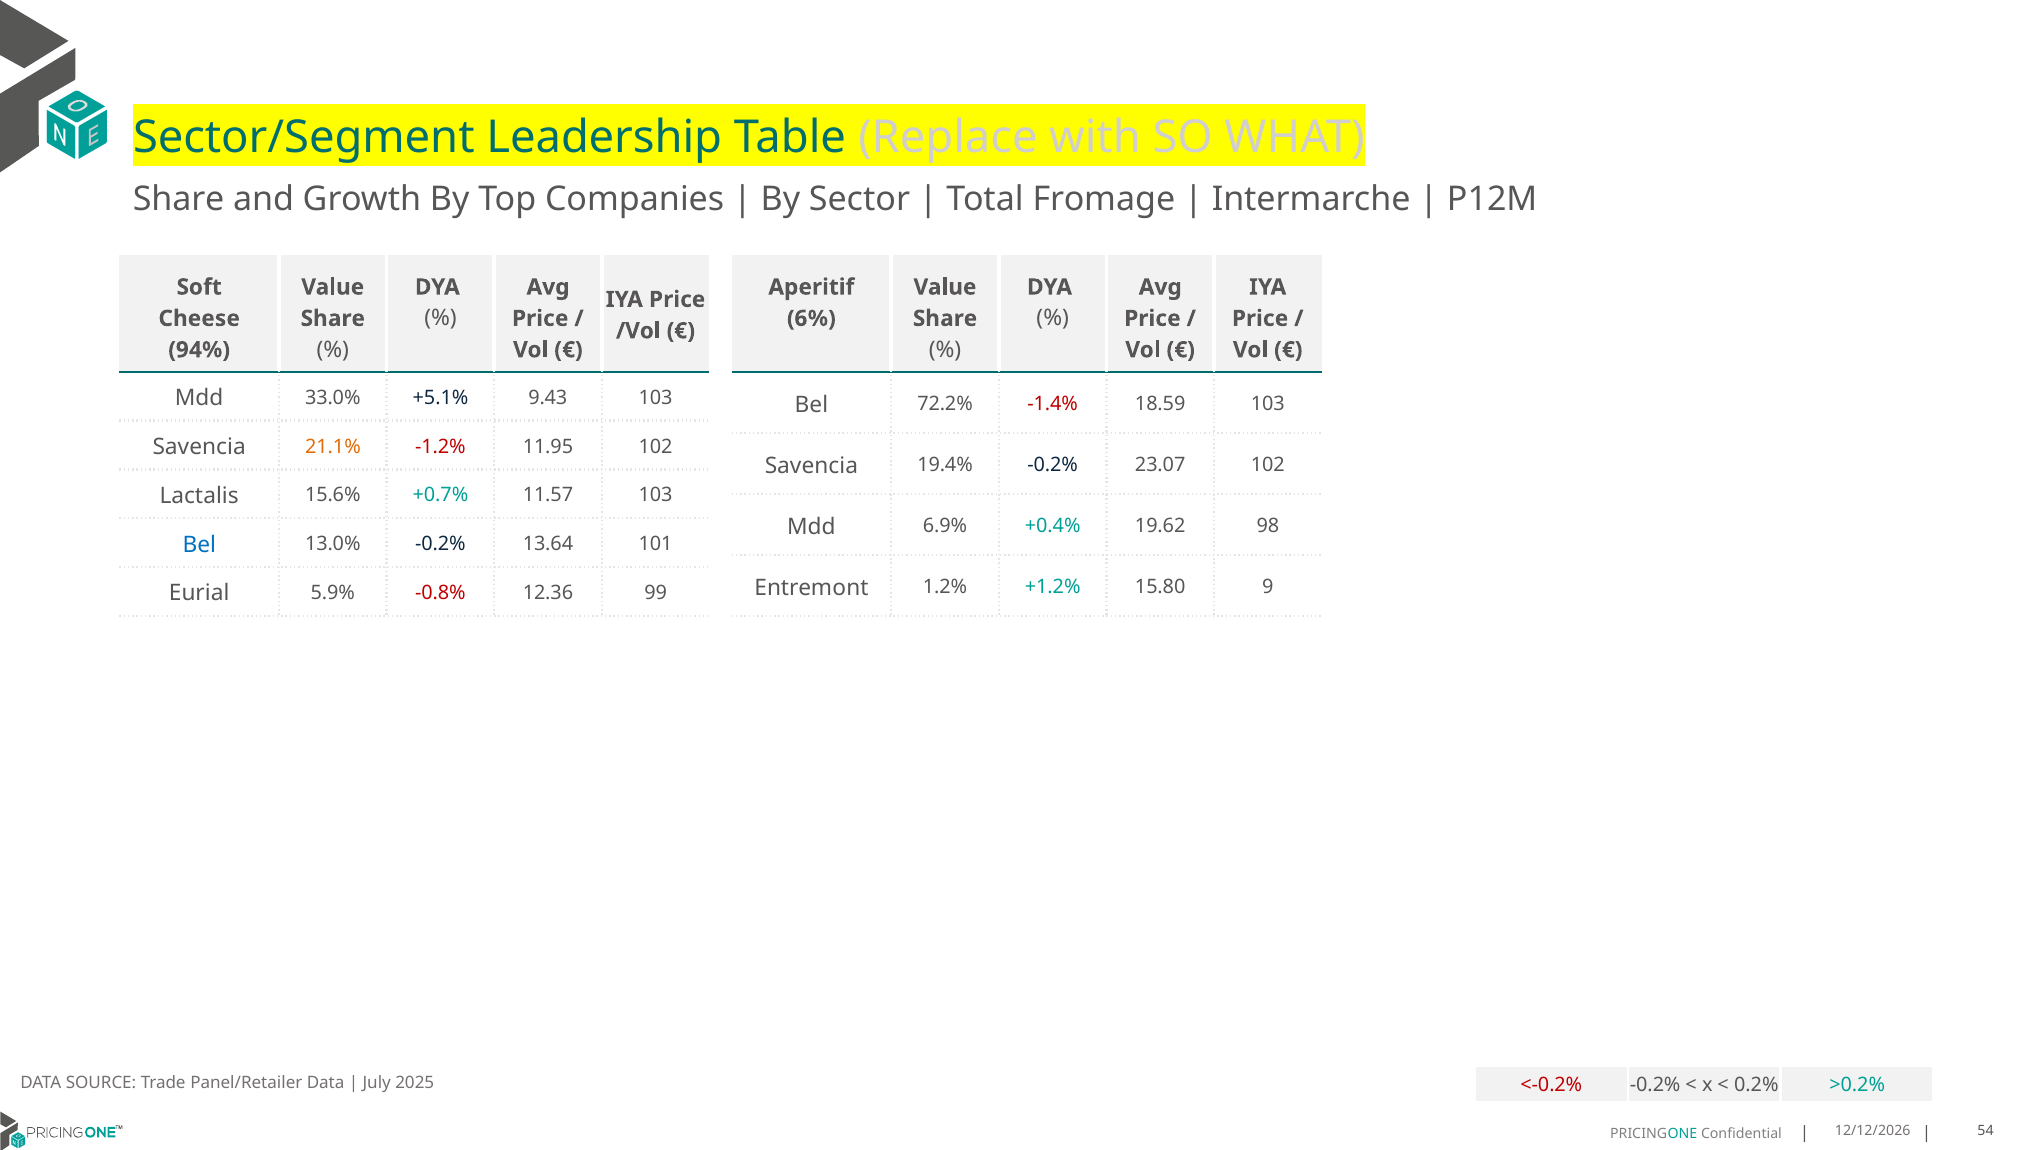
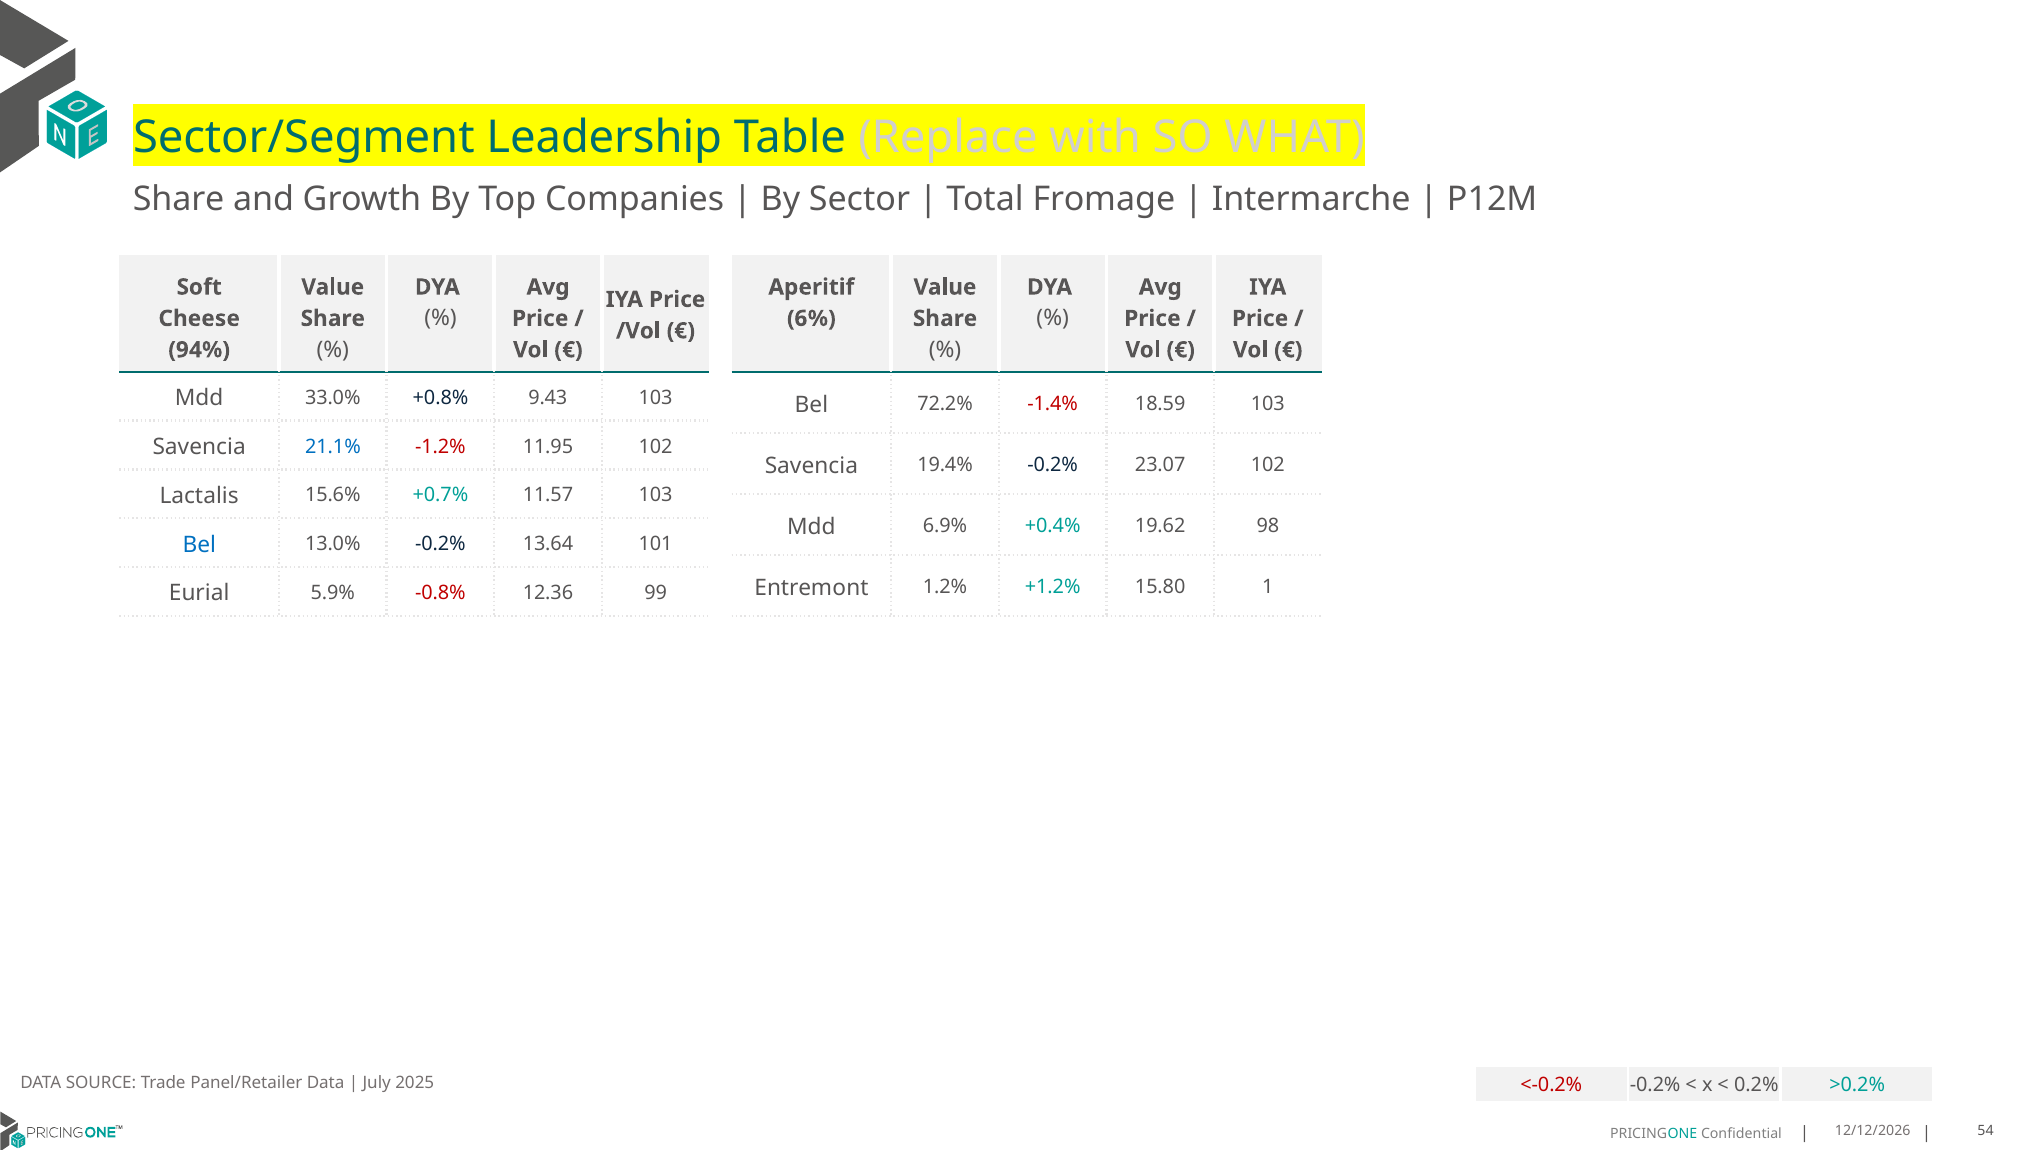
+5.1%: +5.1% -> +0.8% (441, 398)
21.1% colour: orange -> blue (333, 447)
9: 9 -> 1 (1268, 587)
